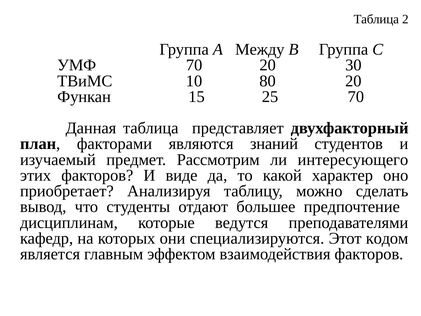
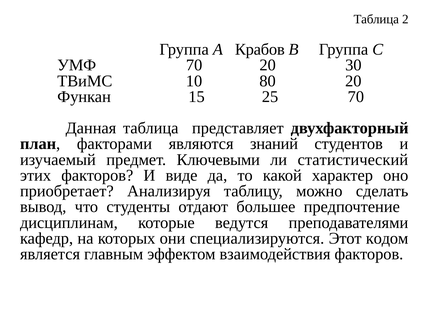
Между: Между -> Крабов (260, 49)
Рассмотрим: Рассмотрим -> Ключевыми (218, 160)
интересующего: интересующего -> статистический (353, 160)
